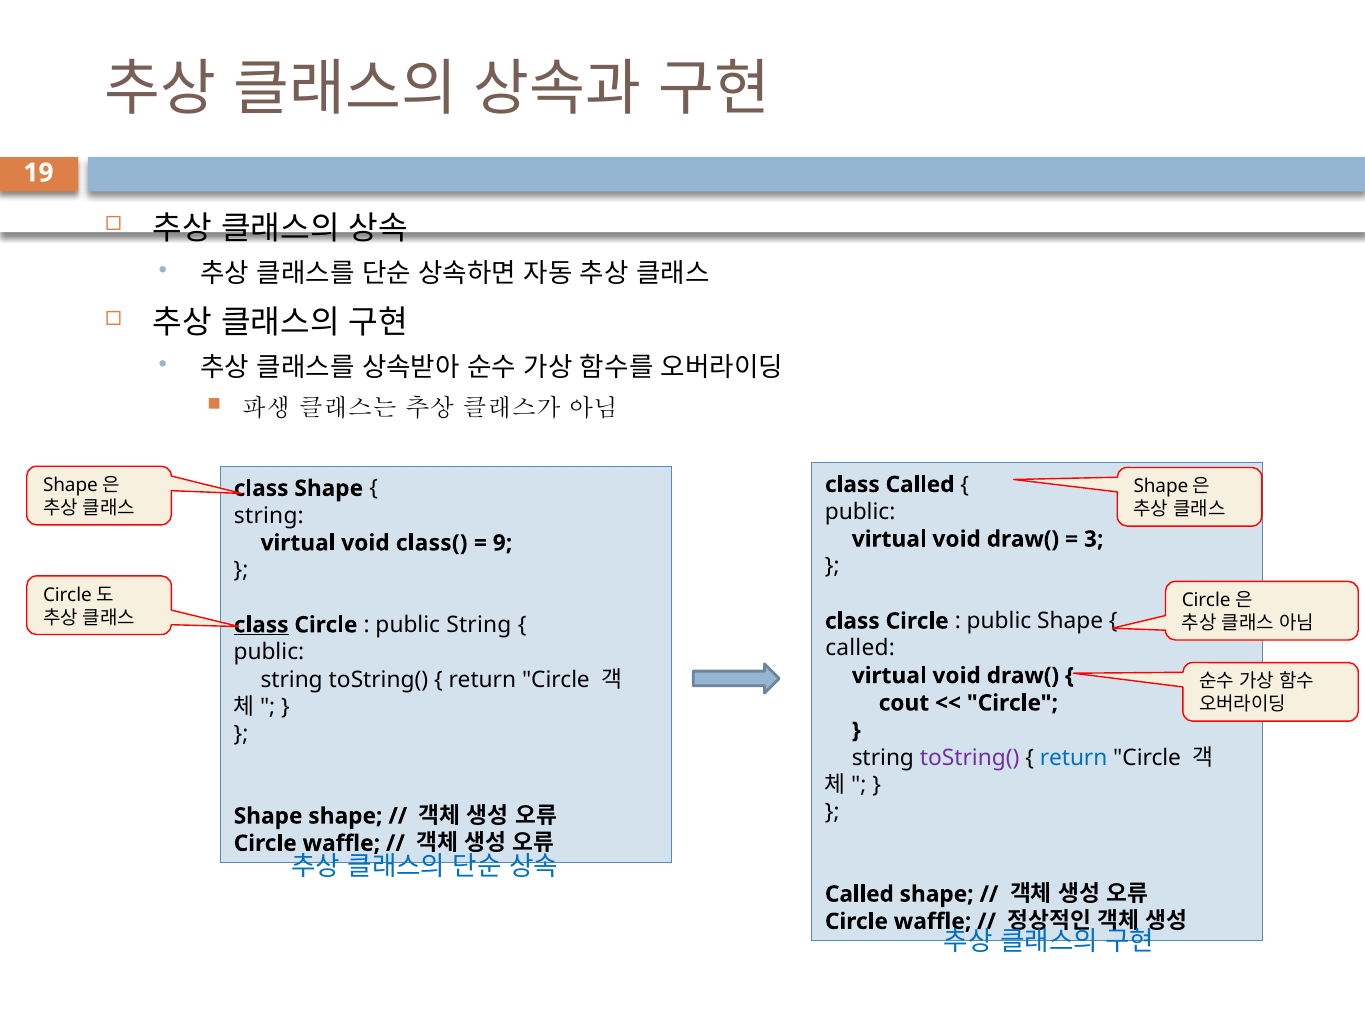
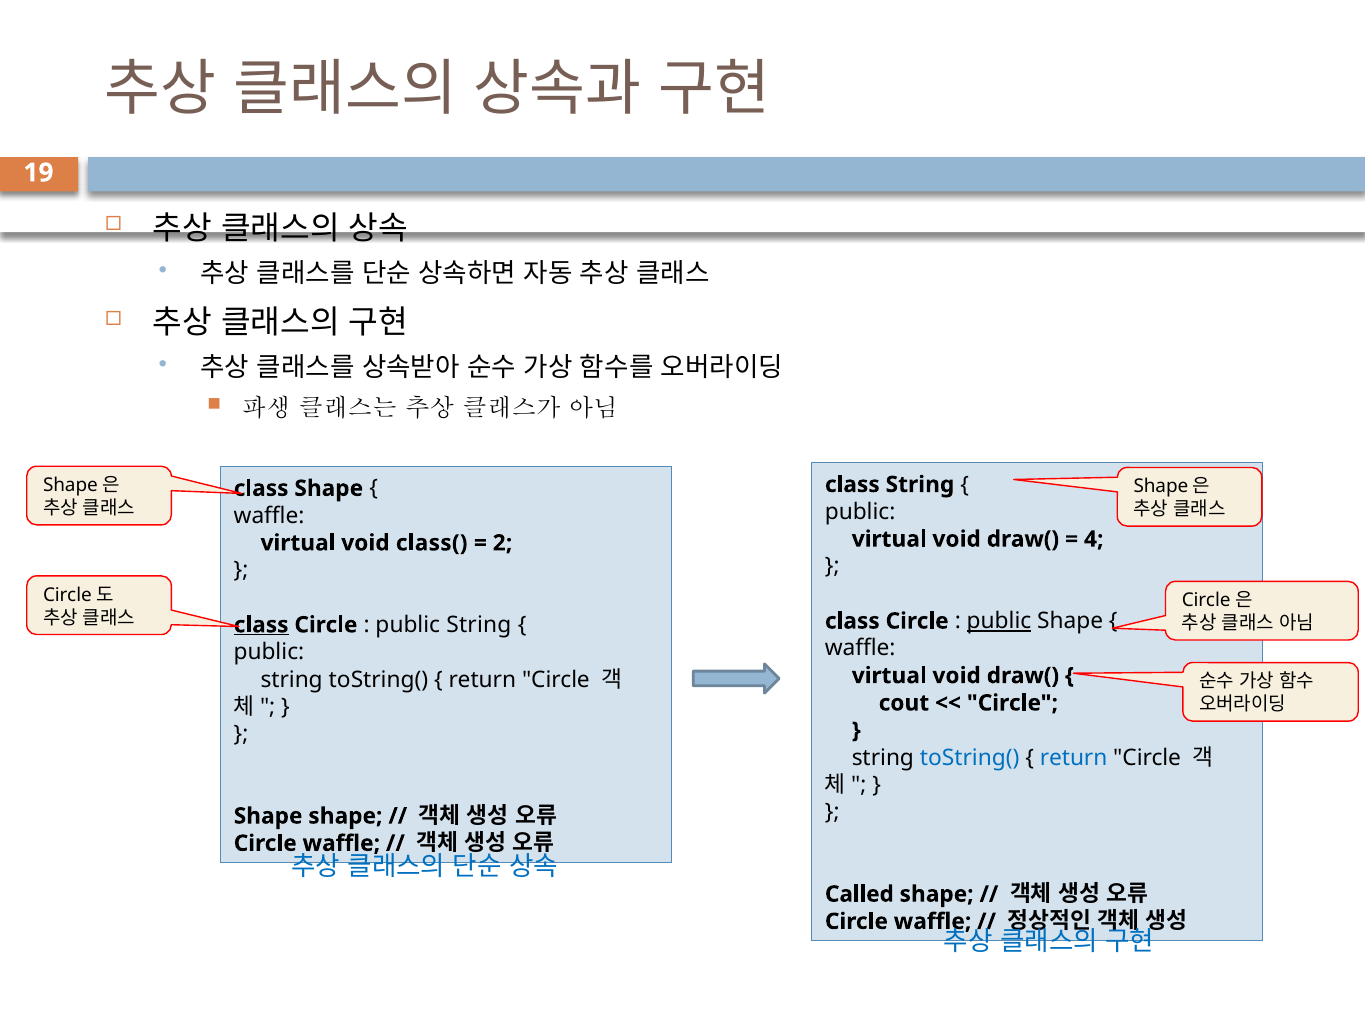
class Called: Called -> String (920, 484)
string: string -> waffle (269, 516)
3: 3 -> 4 (1094, 539)
9: 9 -> 2 (502, 543)
public underline: none -> present (999, 621)
called: called -> waffle (860, 648)
toString( colour: purple -> blue (970, 757)
